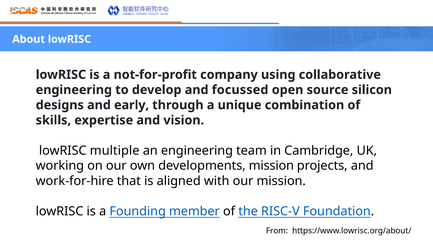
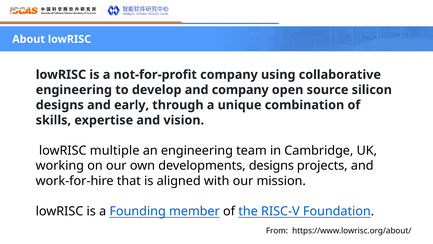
and focussed: focussed -> company (240, 90)
developments mission: mission -> designs (271, 166)
